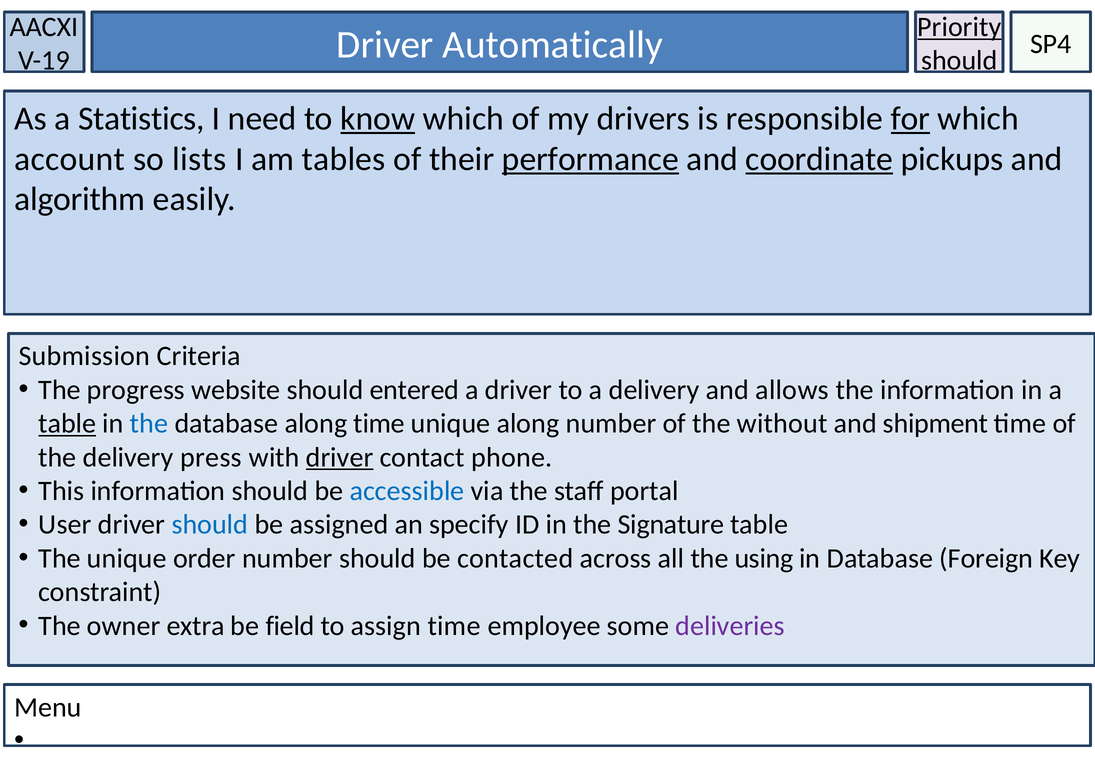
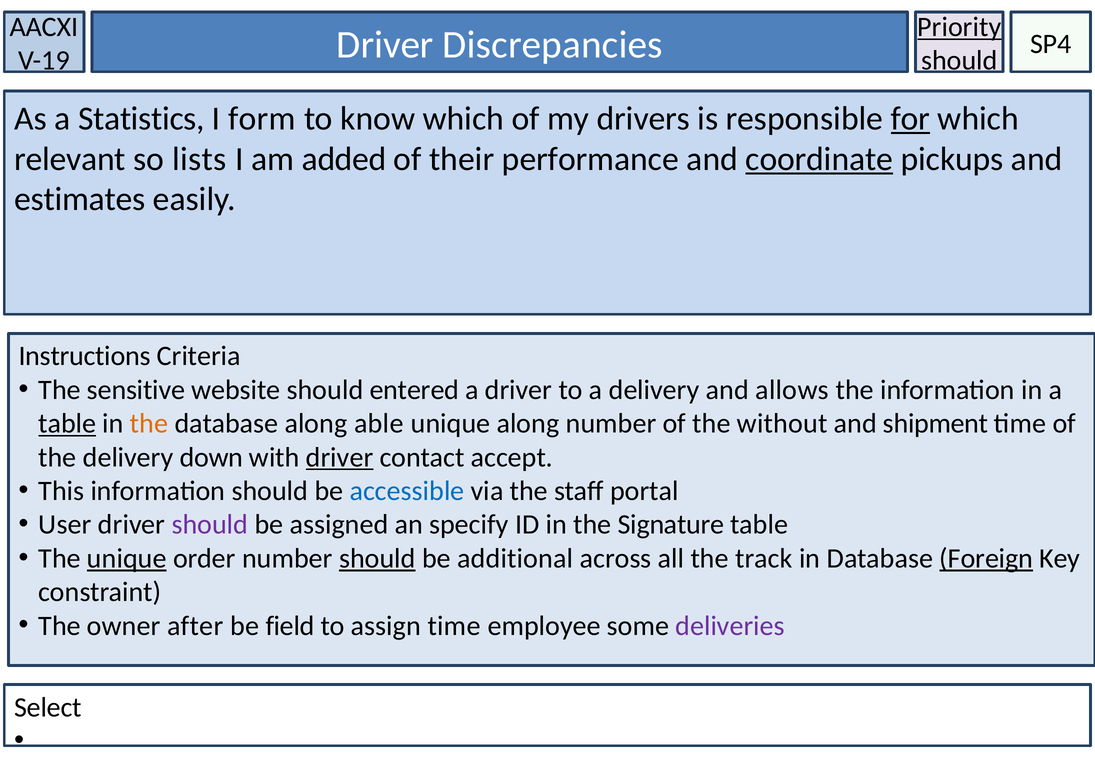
Automatically: Automatically -> Discrepancies (553, 45)
need: need -> form (262, 118)
know underline: present -> none (378, 118)
account: account -> relevant (70, 159)
tables: tables -> added (344, 159)
performance underline: present -> none (590, 159)
algorithm: algorithm -> estimates (80, 199)
Submission: Submission -> Instructions (85, 356)
progress: progress -> sensitive (136, 390)
the colour: blue -> orange (149, 424)
along time: time -> able (379, 424)
press: press -> down (211, 457)
phone: phone -> accept (512, 457)
should colour: blue -> purple (210, 525)
unique underline: none -> present (127, 558)
should underline: none -> present (377, 558)
contacted: contacted -> additional (515, 558)
using: using -> track (764, 558)
Foreign underline: none -> present (986, 558)
extra: extra -> after (195, 626)
Menu: Menu -> Select (48, 707)
